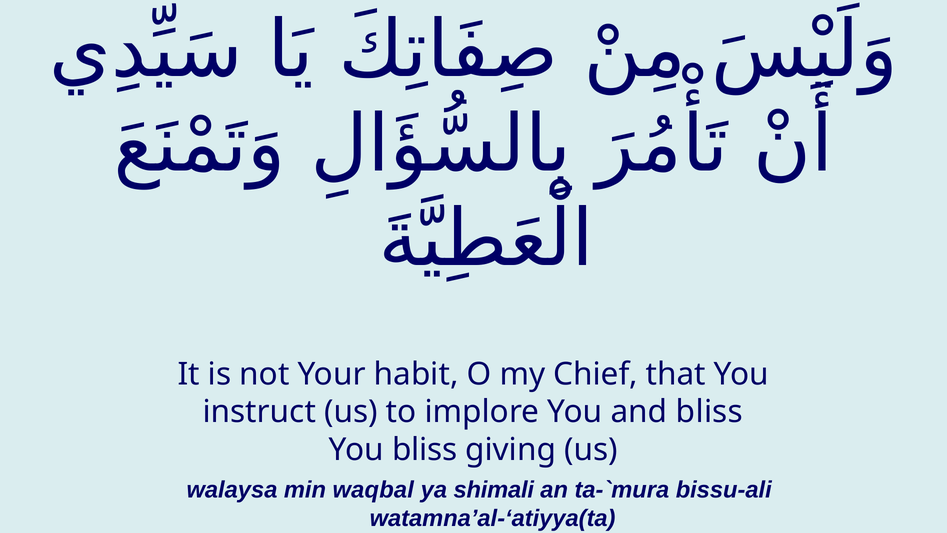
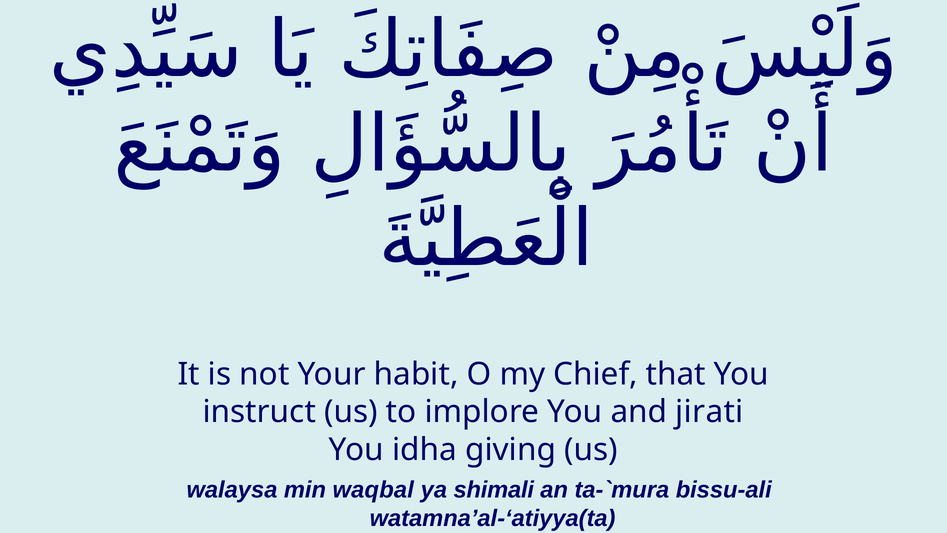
and bliss: bliss -> jirati (709, 412)
You bliss: bliss -> idha (425, 450)
